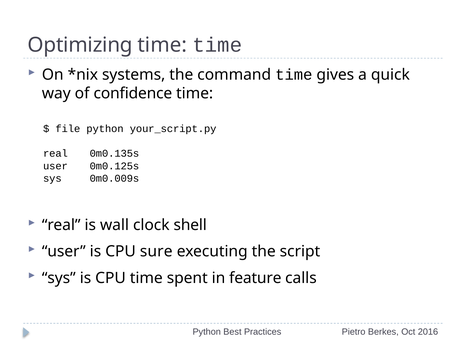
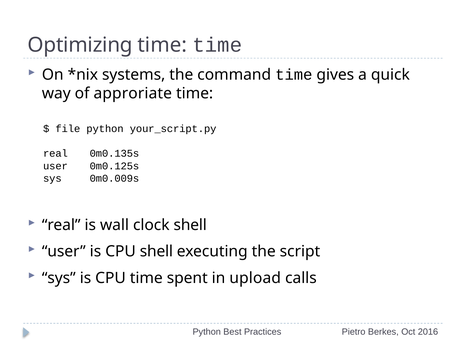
confidence: confidence -> approriate (133, 93)
CPU sure: sure -> shell (156, 252)
feature: feature -> upload (255, 278)
